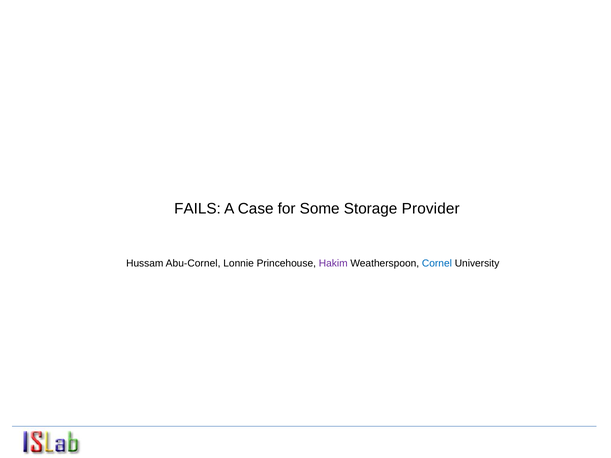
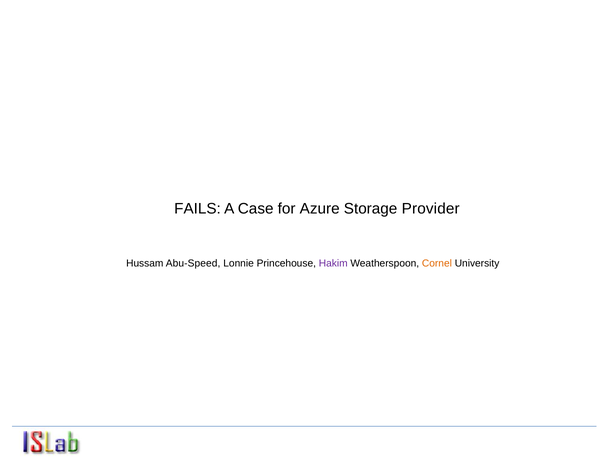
Some: Some -> Azure (320, 209)
Abu-Cornel: Abu-Cornel -> Abu-Speed (193, 264)
Cornel colour: blue -> orange (437, 264)
